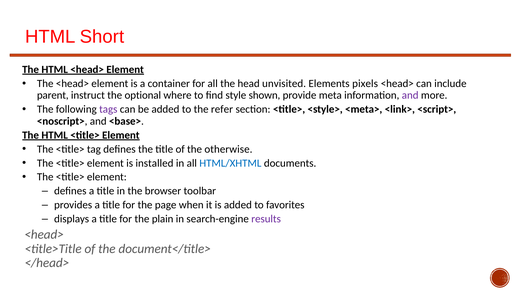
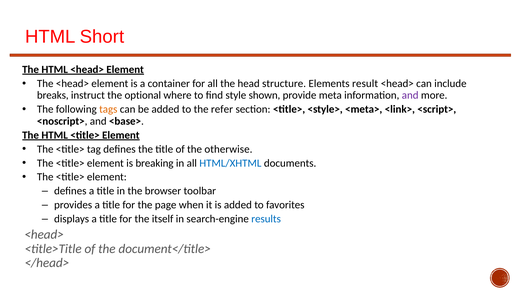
unvisited: unvisited -> structure (284, 83)
pixels: pixels -> result (365, 83)
parent: parent -> breaks (53, 95)
tags colour: purple -> orange (108, 109)
installed: installed -> breaking (155, 163)
plain: plain -> itself (163, 219)
results colour: purple -> blue (266, 219)
